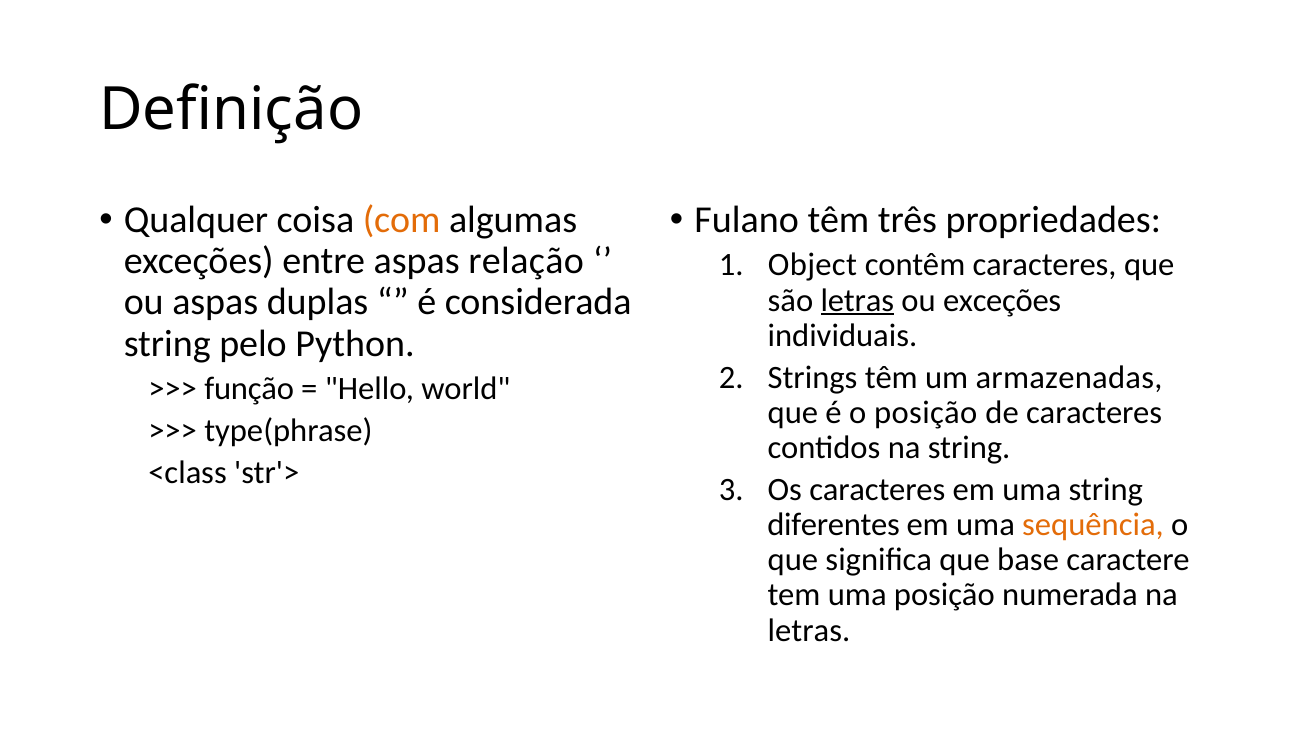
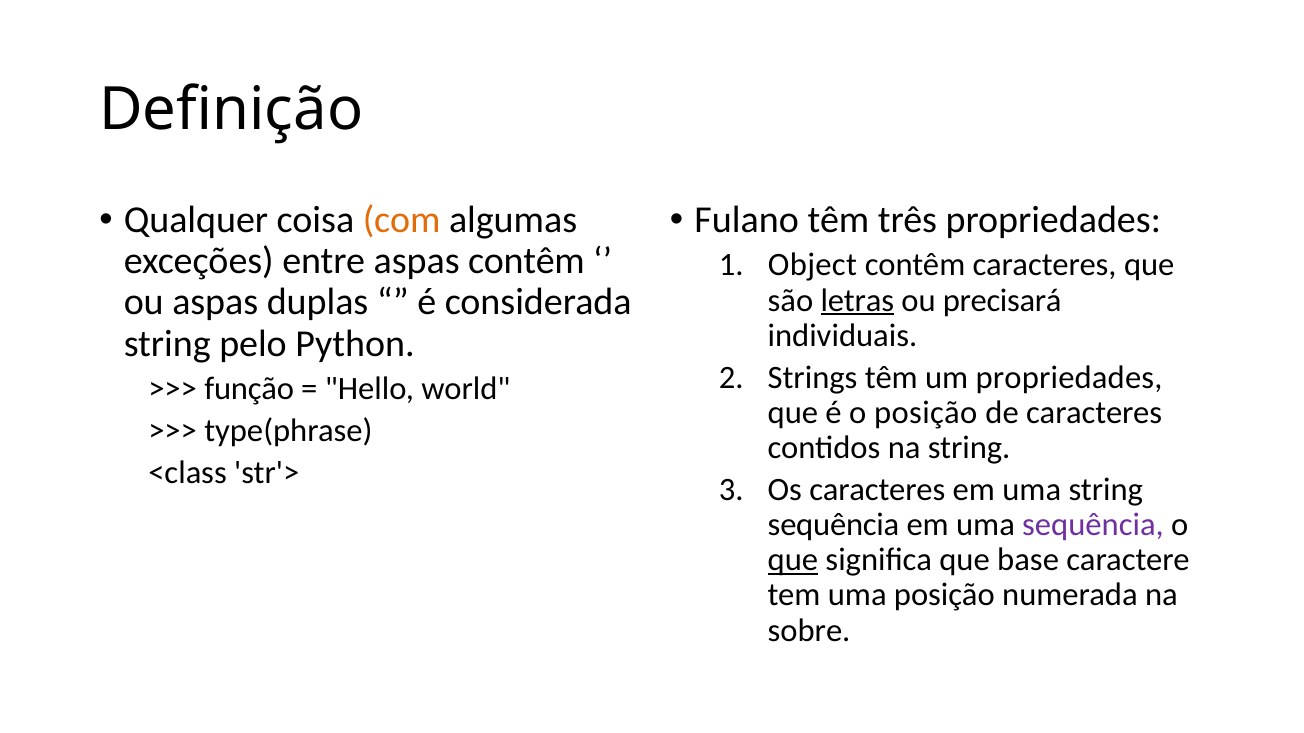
aspas relação: relação -> contêm (526, 262)
ou exceções: exceções -> precisará (1002, 301)
um armazenadas: armazenadas -> propriedades (1069, 378)
diferentes: diferentes -> sequência (834, 525)
sequência colour: orange -> purple (1093, 525)
que underline: none -> present (793, 560)
letras: letras -> sobre (809, 631)
